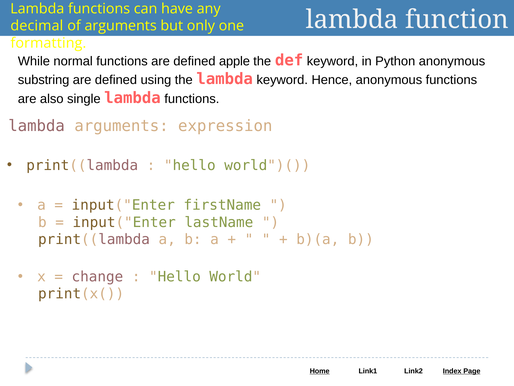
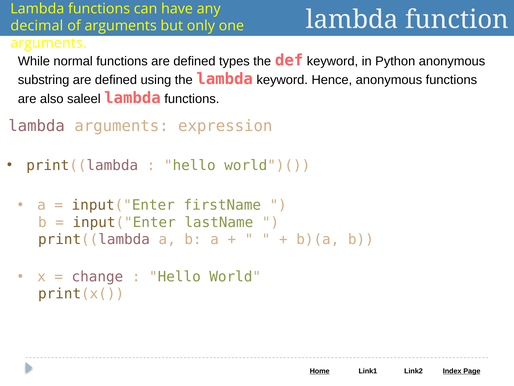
formatting: formatting -> arguments (48, 43)
apple: apple -> types (234, 61)
single: single -> saleel (84, 99)
